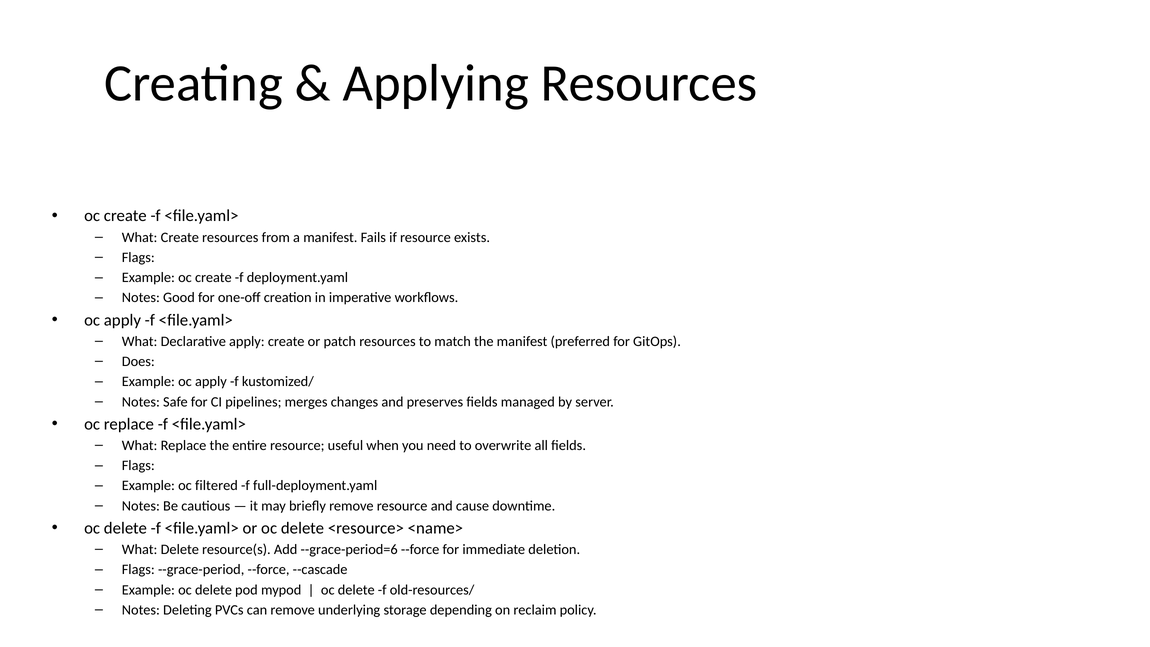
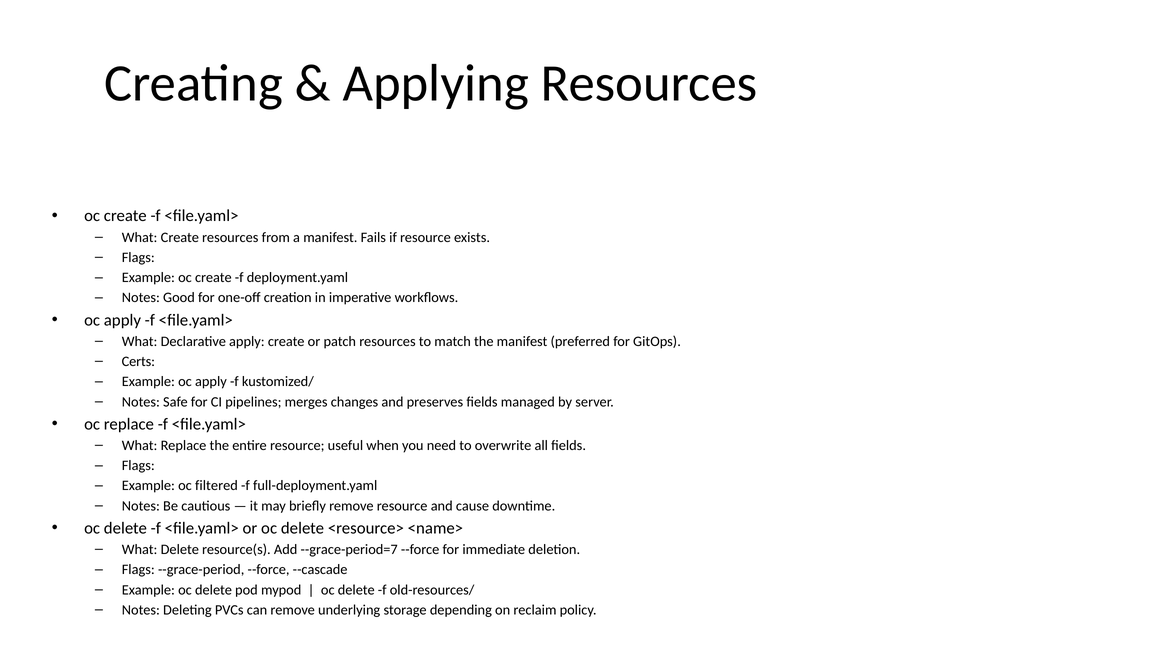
Does: Does -> Certs (138, 362)
--grace-period=6: --grace-period=6 -> --grace-period=7 (349, 550)
